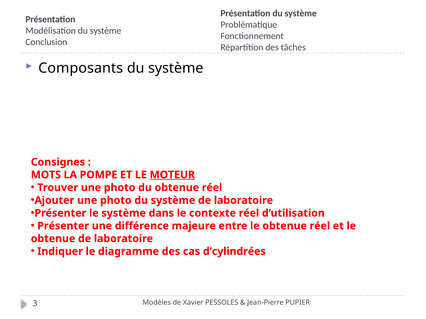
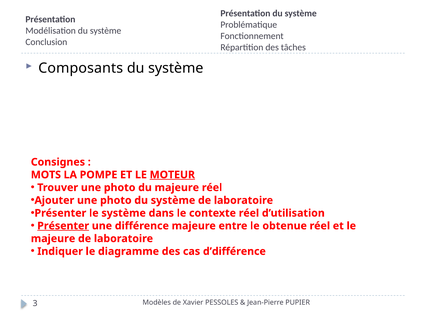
du obtenue: obtenue -> majeure (177, 188)
Présenter underline: none -> present (63, 226)
obtenue: obtenue -> majeure (53, 239)
d’cylindrées: d’cylindrées -> d’différence (234, 252)
